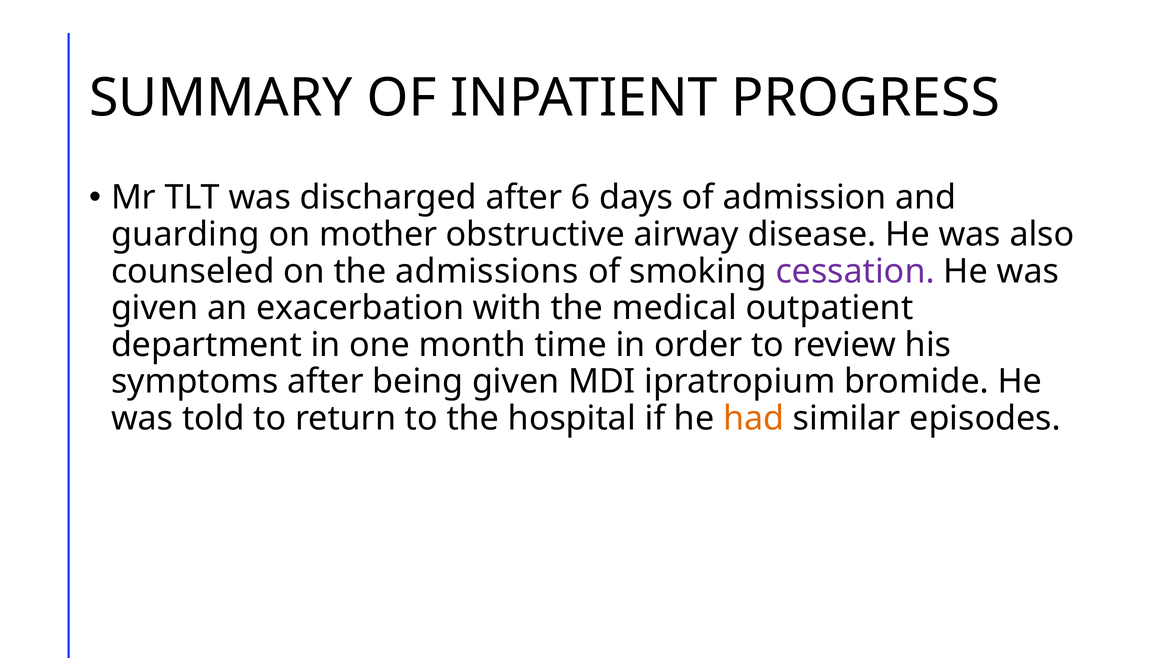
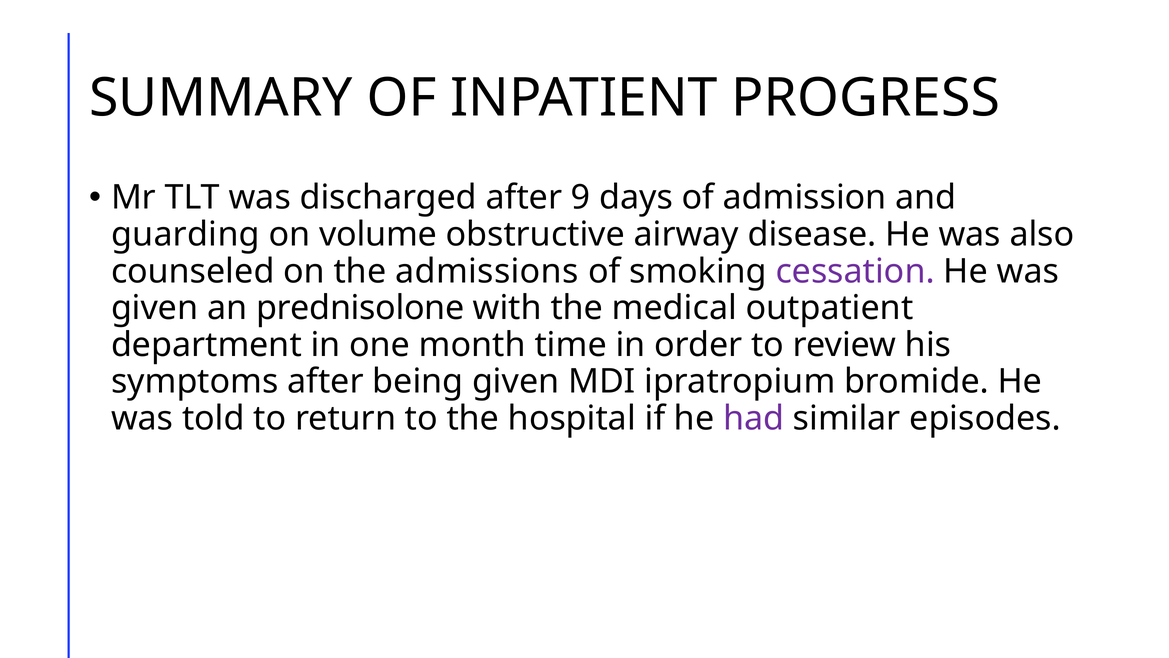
6: 6 -> 9 (581, 198)
mother: mother -> volume (378, 234)
exacerbation: exacerbation -> prednisolone (360, 308)
had colour: orange -> purple (754, 418)
